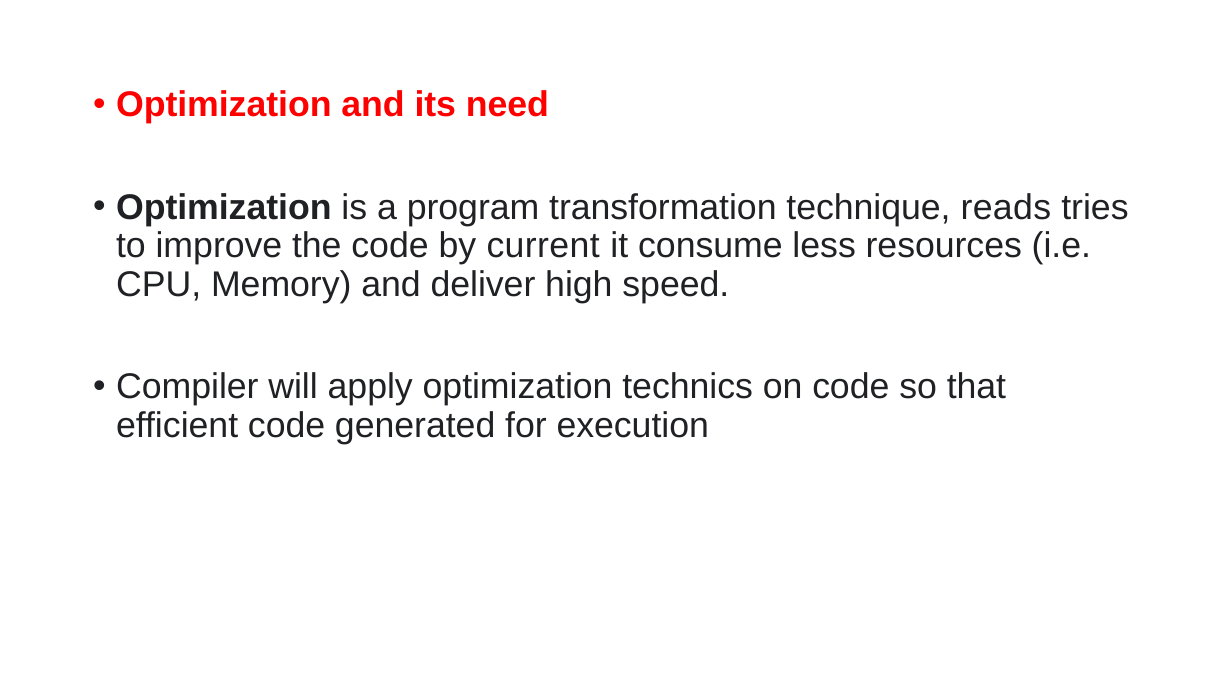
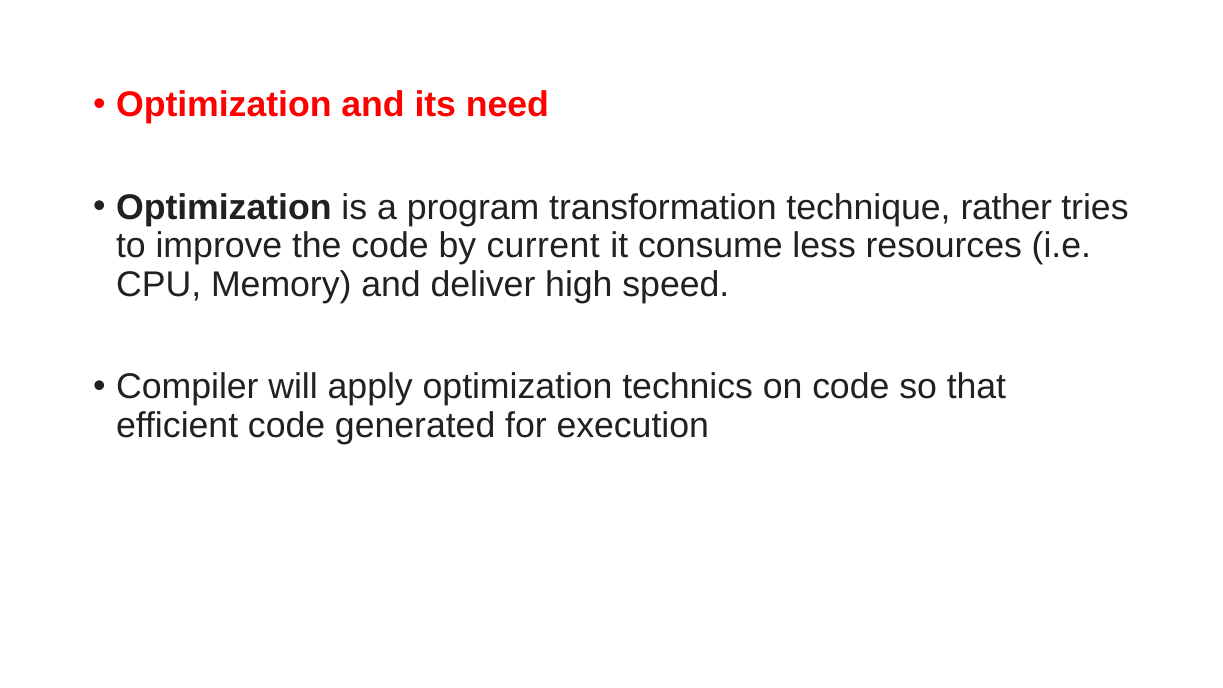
reads: reads -> rather (1006, 207)
